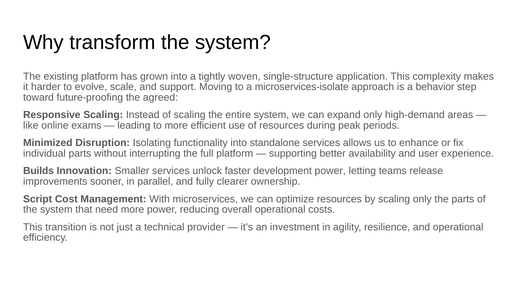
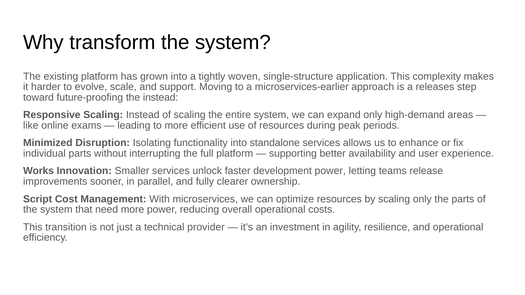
microservices-isolate: microservices-isolate -> microservices-earlier (302, 87)
behavior: behavior -> releases (435, 87)
the agreed: agreed -> instead (161, 97)
Builds: Builds -> Works (39, 171)
